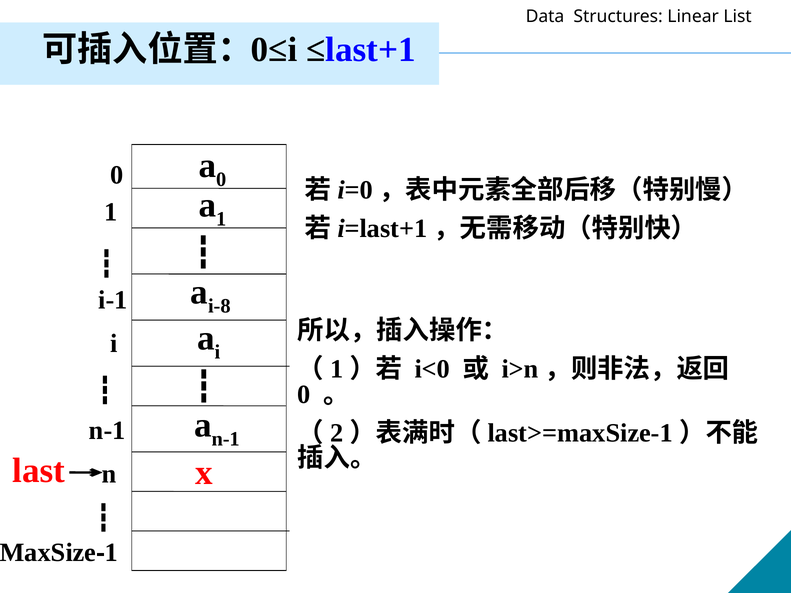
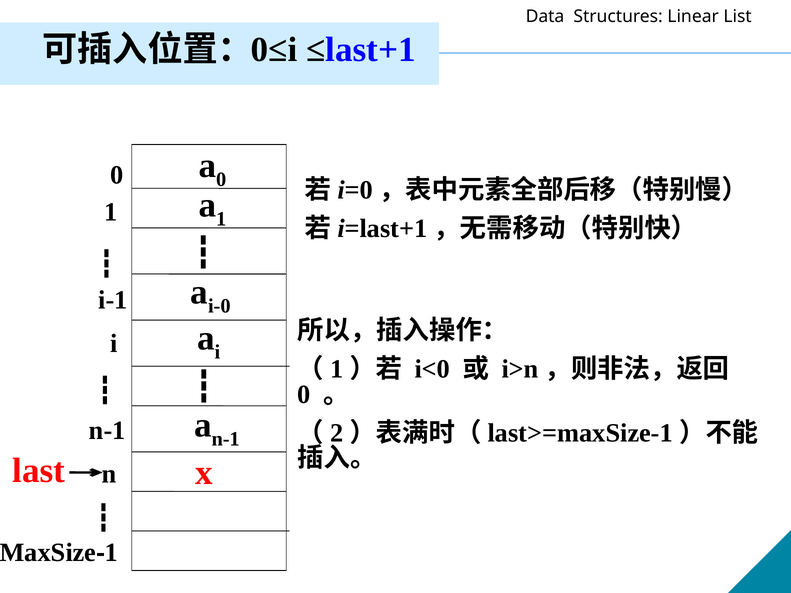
i-8: i-8 -> i-0 (219, 306)
